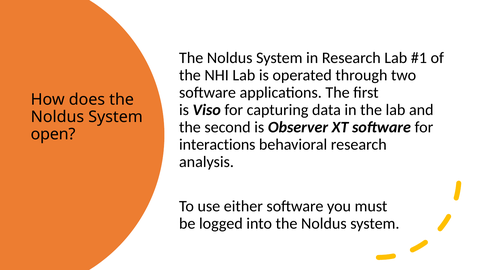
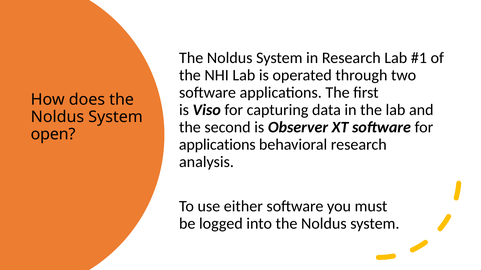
interactions: interactions -> applications (217, 145)
